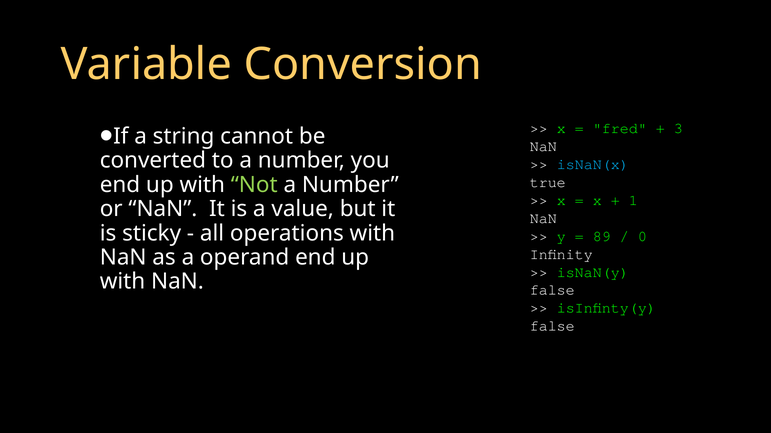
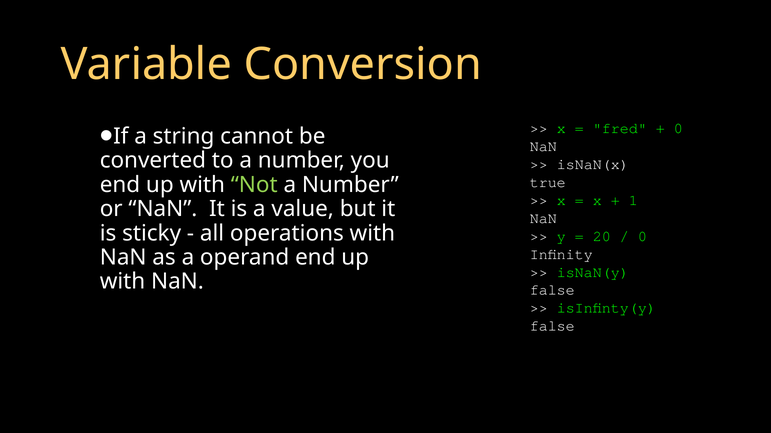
3: 3 -> 0 (678, 129)
isNaN(x colour: light blue -> white (593, 165)
89: 89 -> 20 (602, 237)
